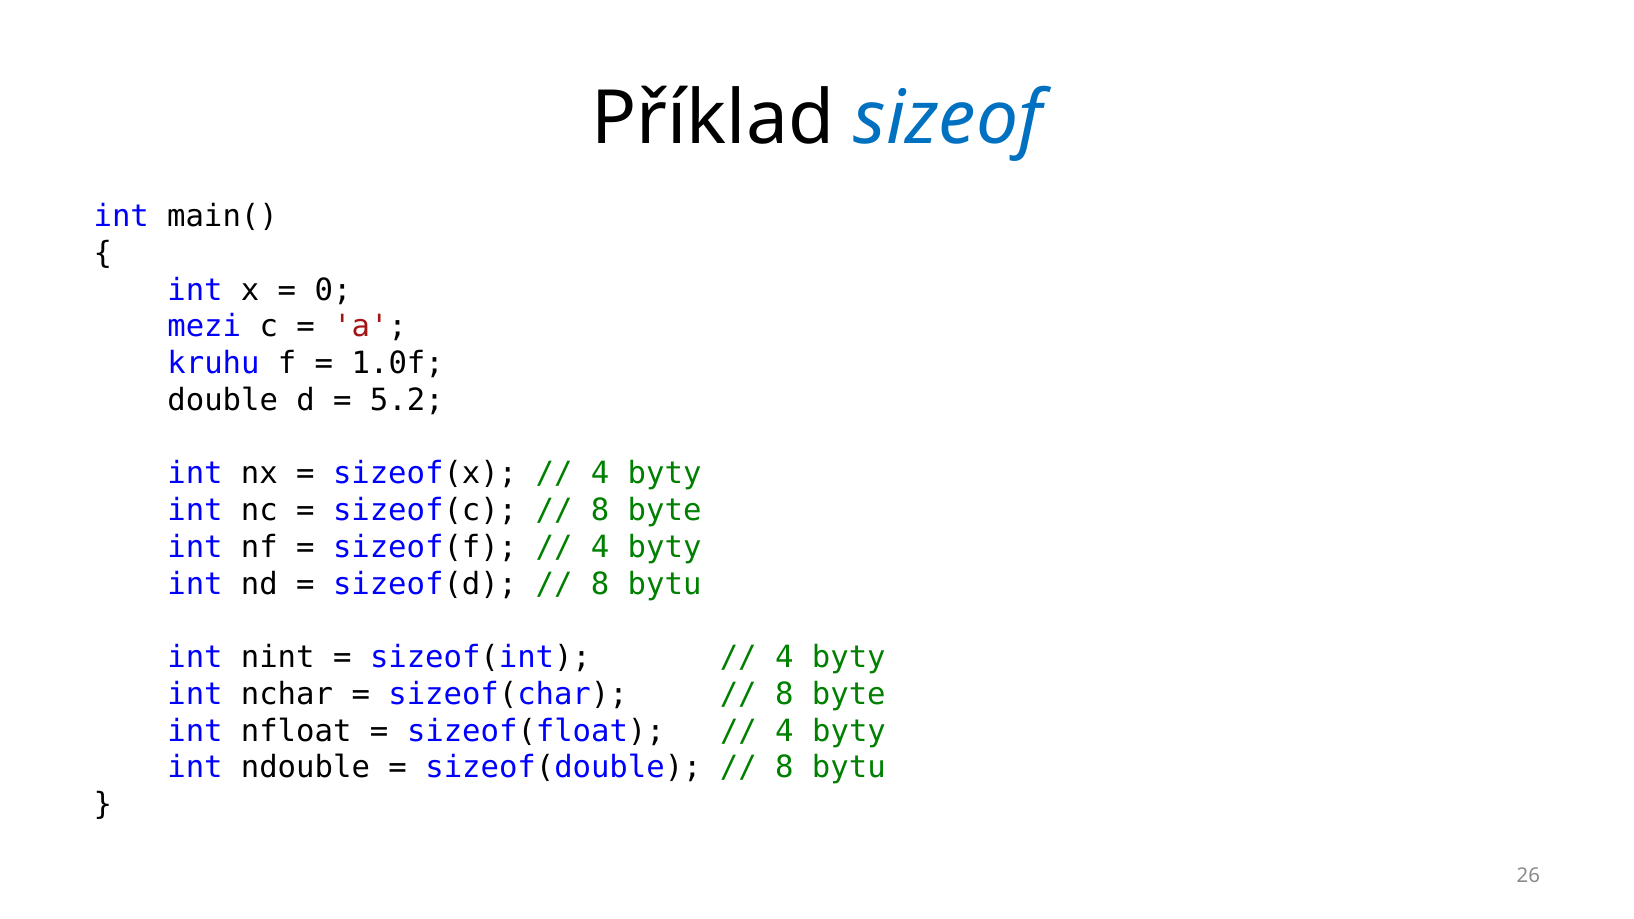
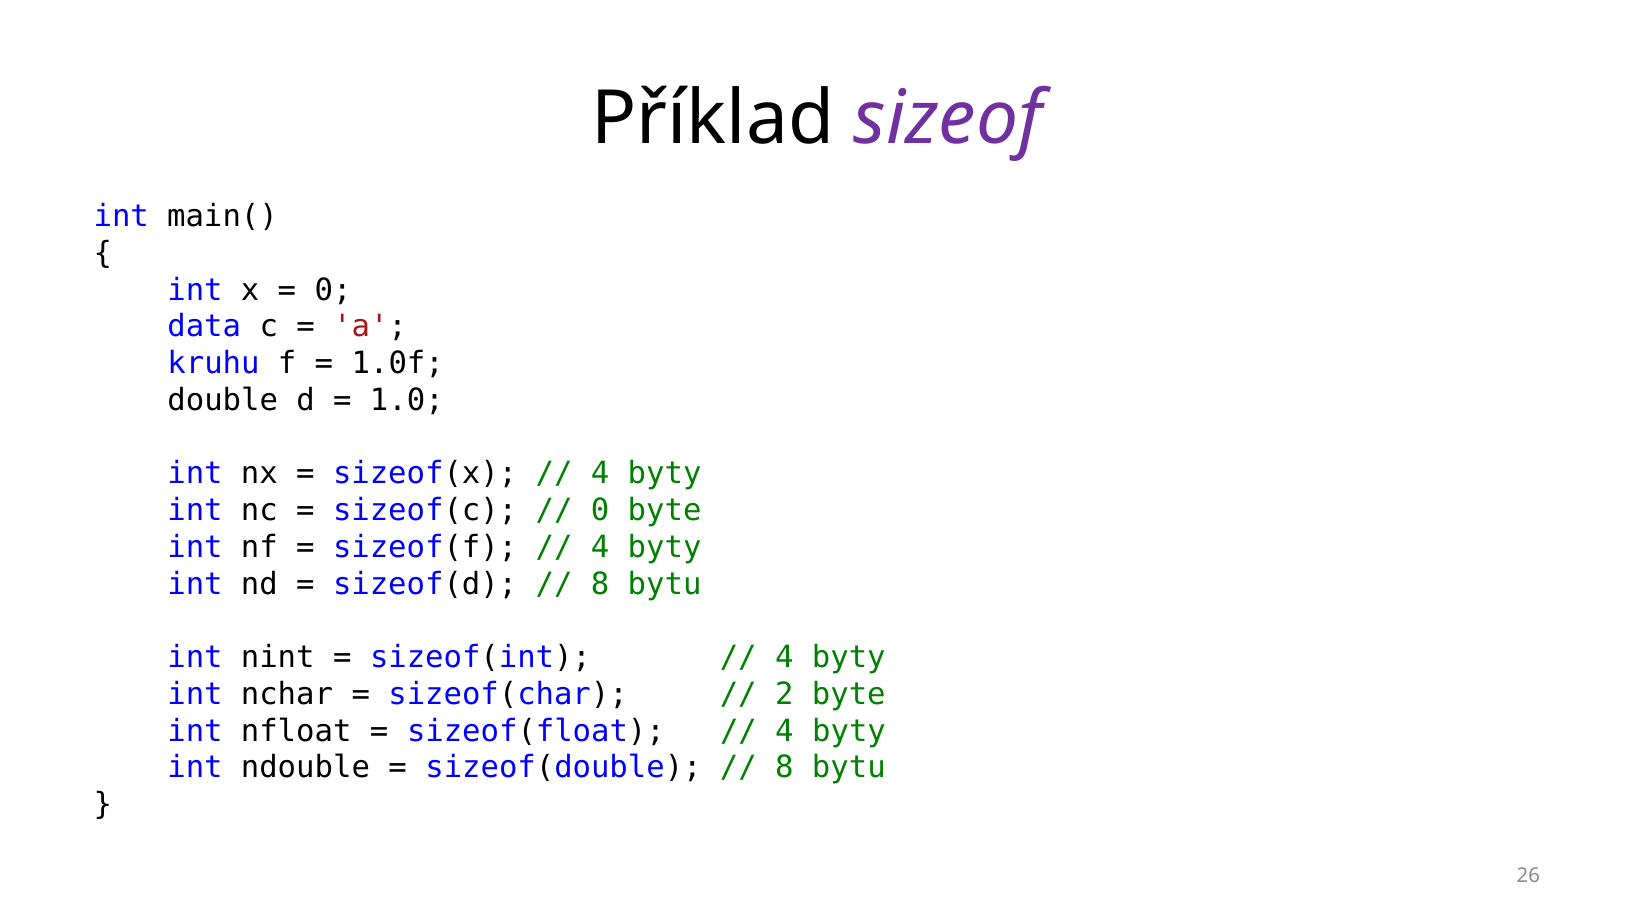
sizeof colour: blue -> purple (948, 119)
mezi: mezi -> data (204, 327)
5.2: 5.2 -> 1.0 (407, 400)
8: 8 -> 0 (600, 511)
8: 8 -> 2 (784, 694)
